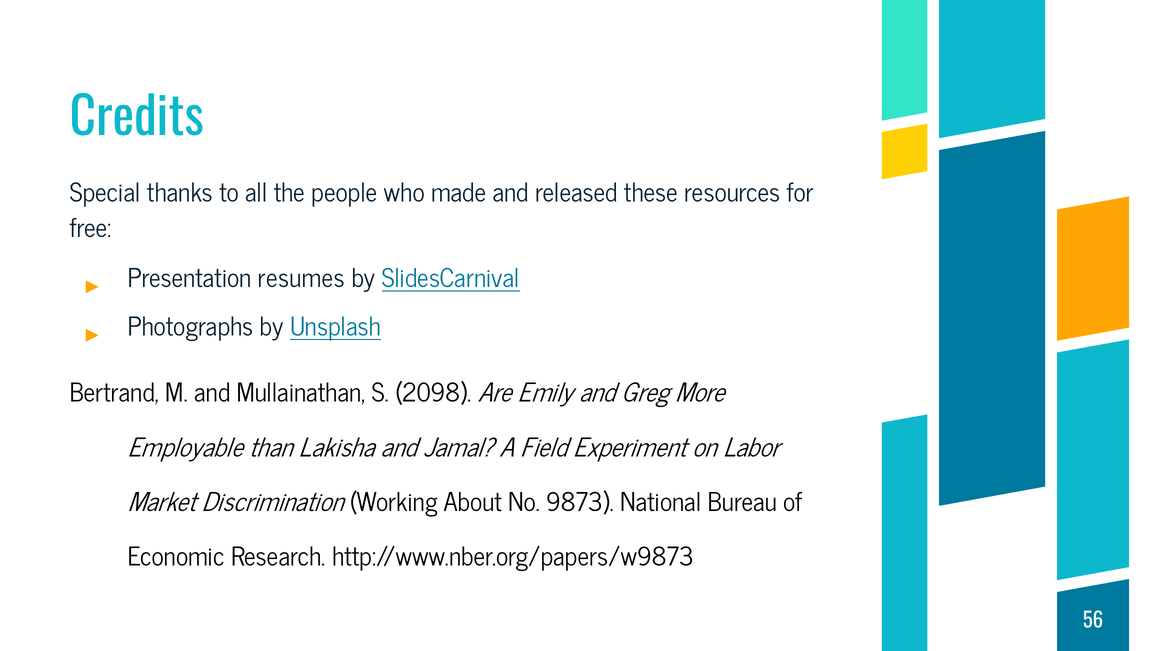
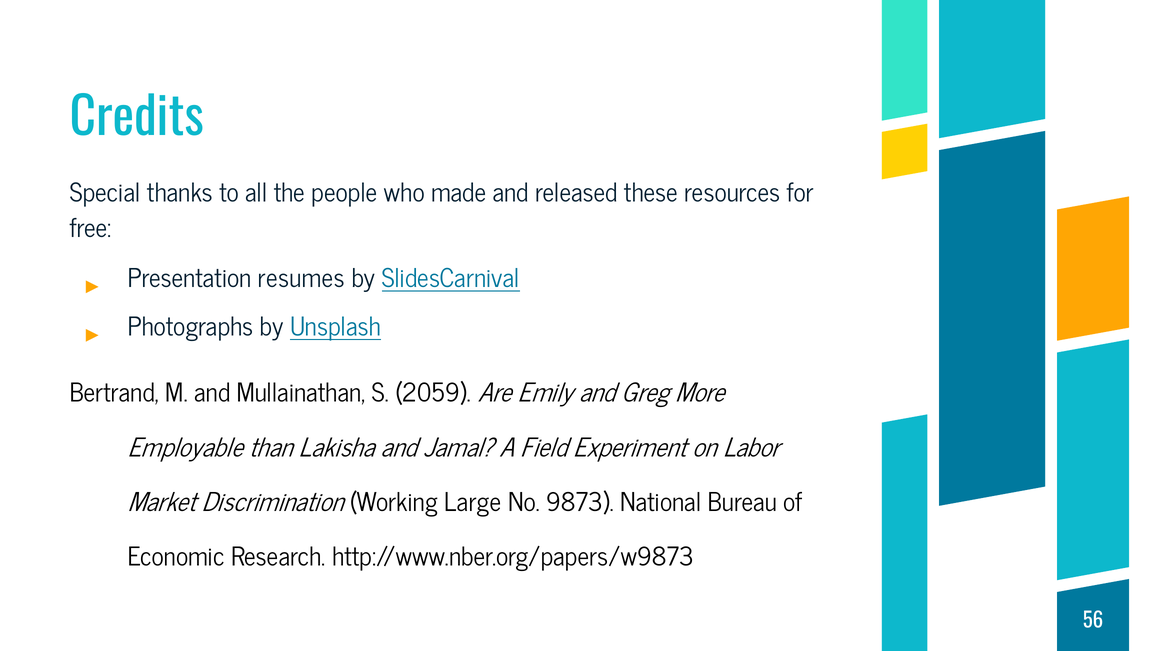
2098: 2098 -> 2059 (433, 394)
About: About -> Large (473, 503)
